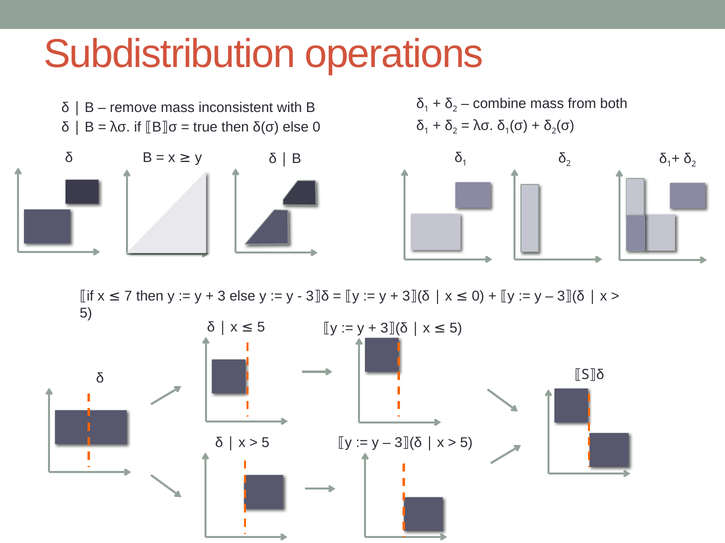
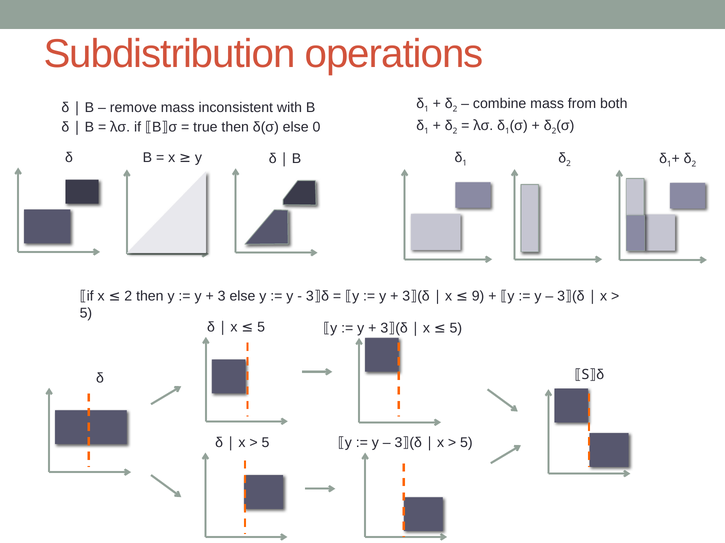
7: 7 -> 2 (128, 297)
0: 0 -> 9 (478, 297)
